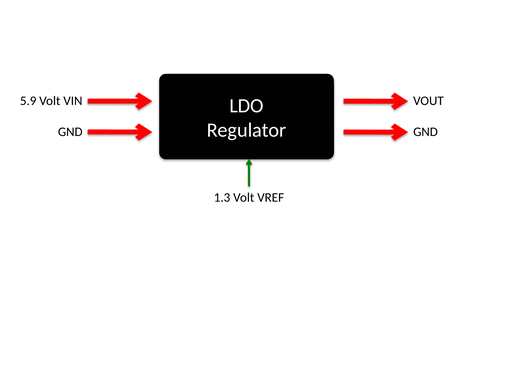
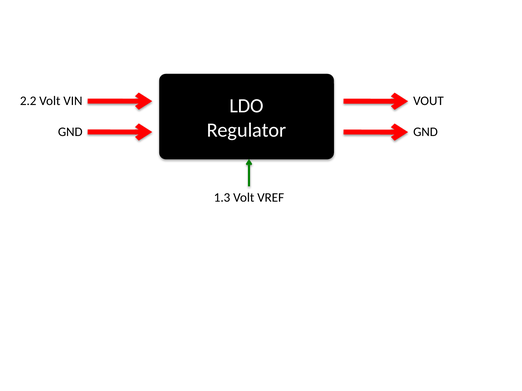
5.9: 5.9 -> 2.2 (28, 101)
